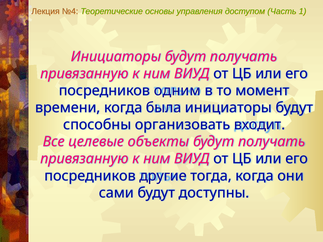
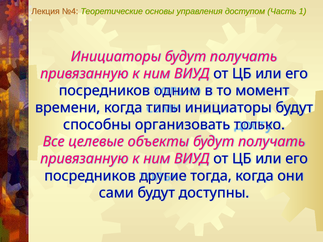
была: была -> типы (164, 108)
входит: входит -> только (259, 125)
